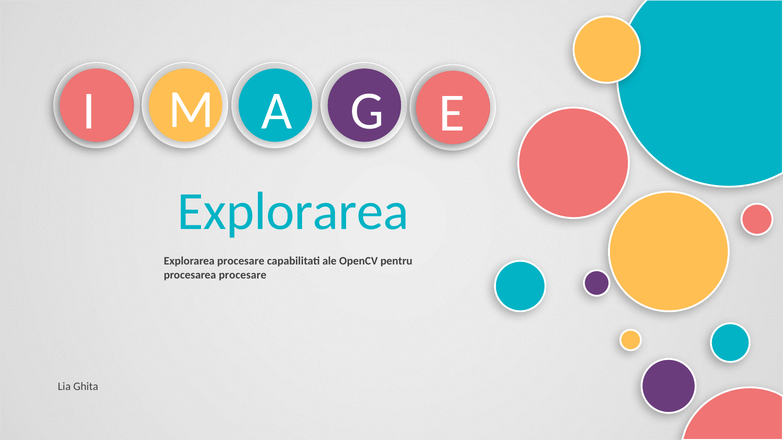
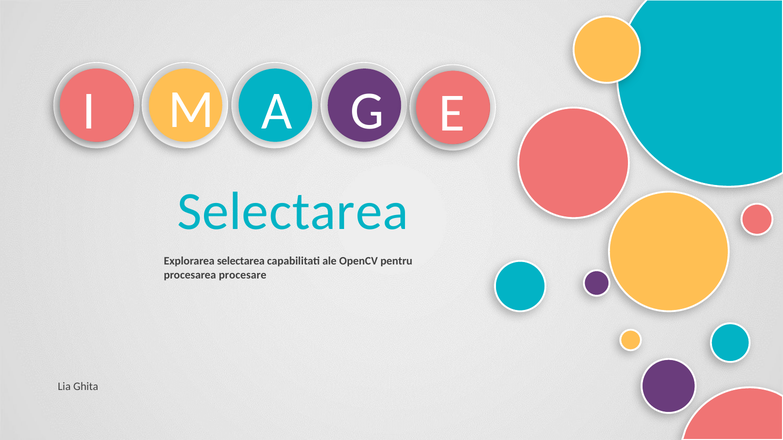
Explorarea: Explorarea -> Selectarea (293, 212)
Explorarea procesare: procesare -> selectarea (241, 261)
